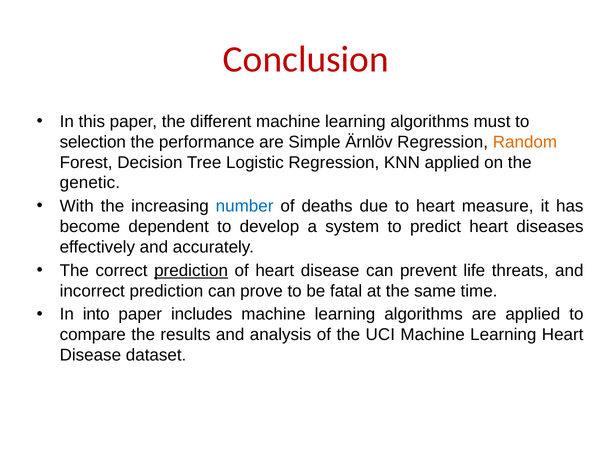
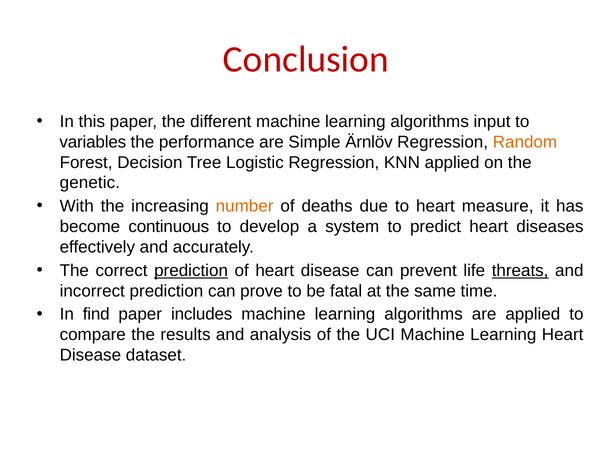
must: must -> input (492, 122)
selection: selection -> variables (93, 142)
number colour: blue -> orange (245, 206)
dependent: dependent -> continuous (169, 227)
threats underline: none -> present (520, 271)
into: into -> find (96, 314)
